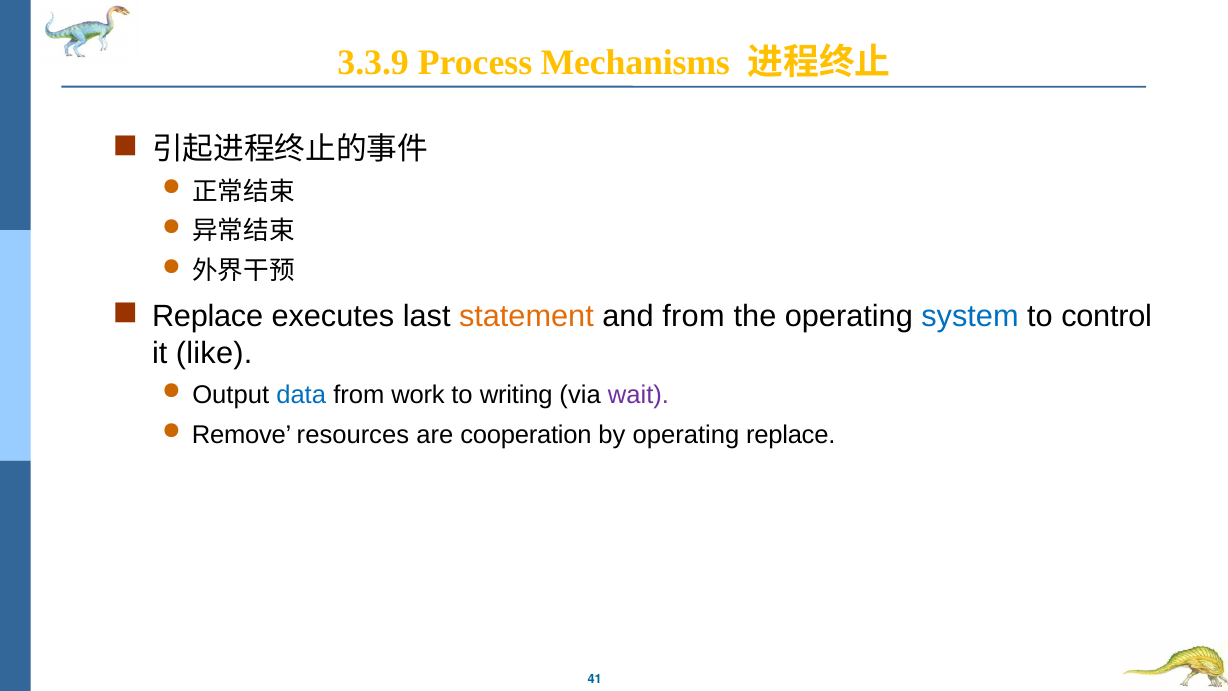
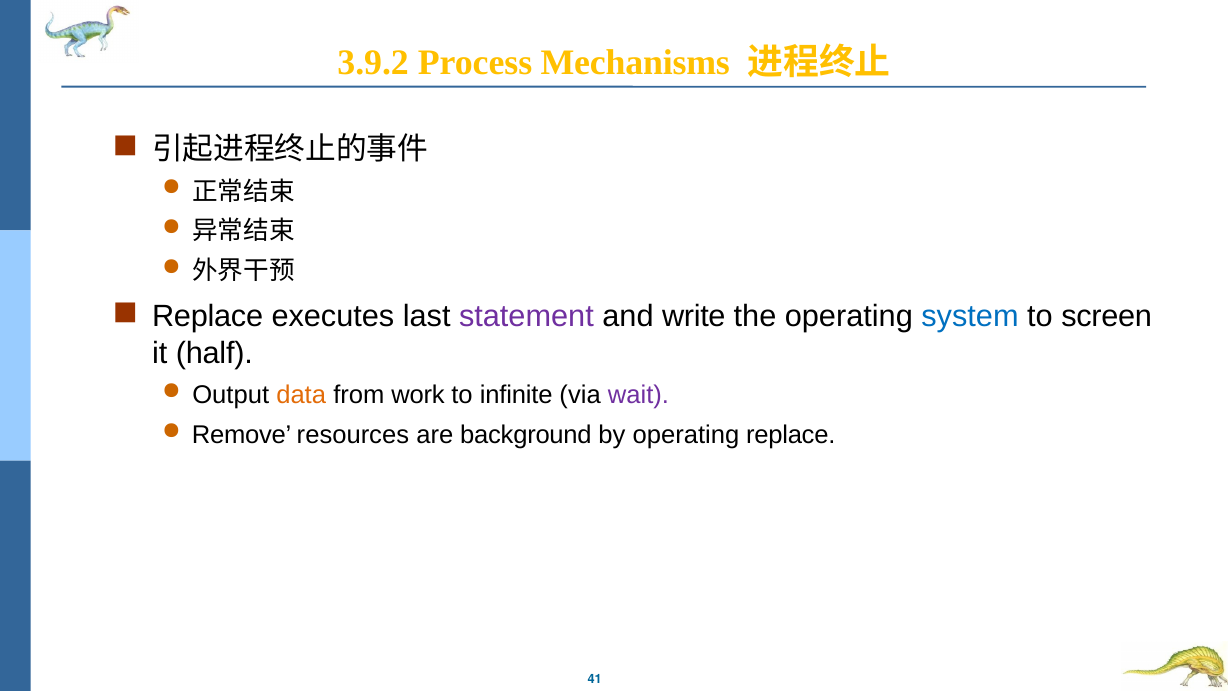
3.3.9: 3.3.9 -> 3.9.2 (373, 62)
statement colour: orange -> purple (526, 316)
and from: from -> write (694, 316)
control: control -> screen (1107, 316)
like: like -> half (214, 353)
data colour: blue -> orange (301, 395)
writing: writing -> infinite (516, 395)
cooperation: cooperation -> background (526, 435)
